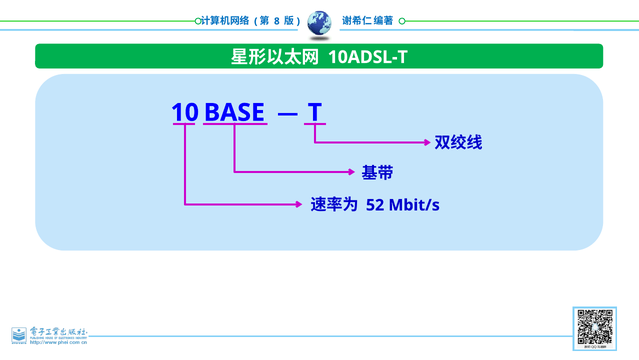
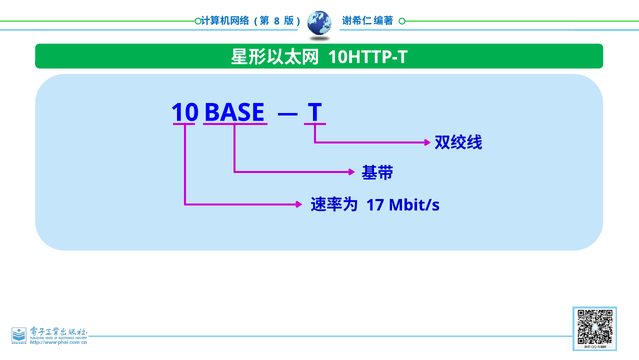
10ADSL-T: 10ADSL-T -> 10HTTP-T (368, 57)
52: 52 -> 17 (375, 205)
